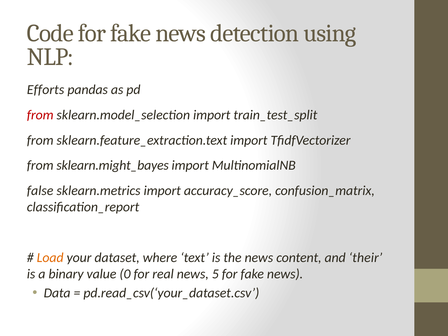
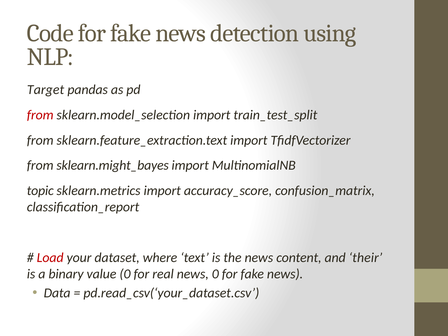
Efforts: Efforts -> Target (46, 90)
false: false -> topic (40, 191)
Load colour: orange -> red (50, 258)
news 5: 5 -> 0 (215, 274)
